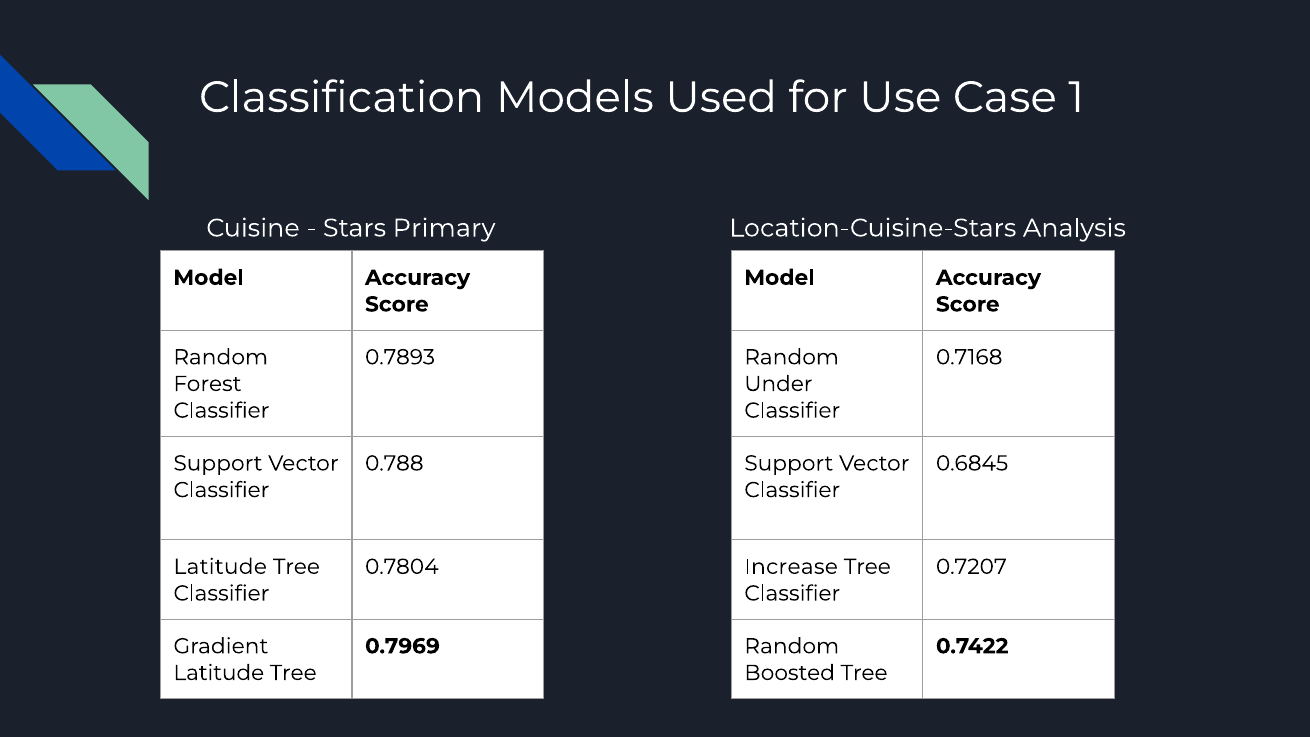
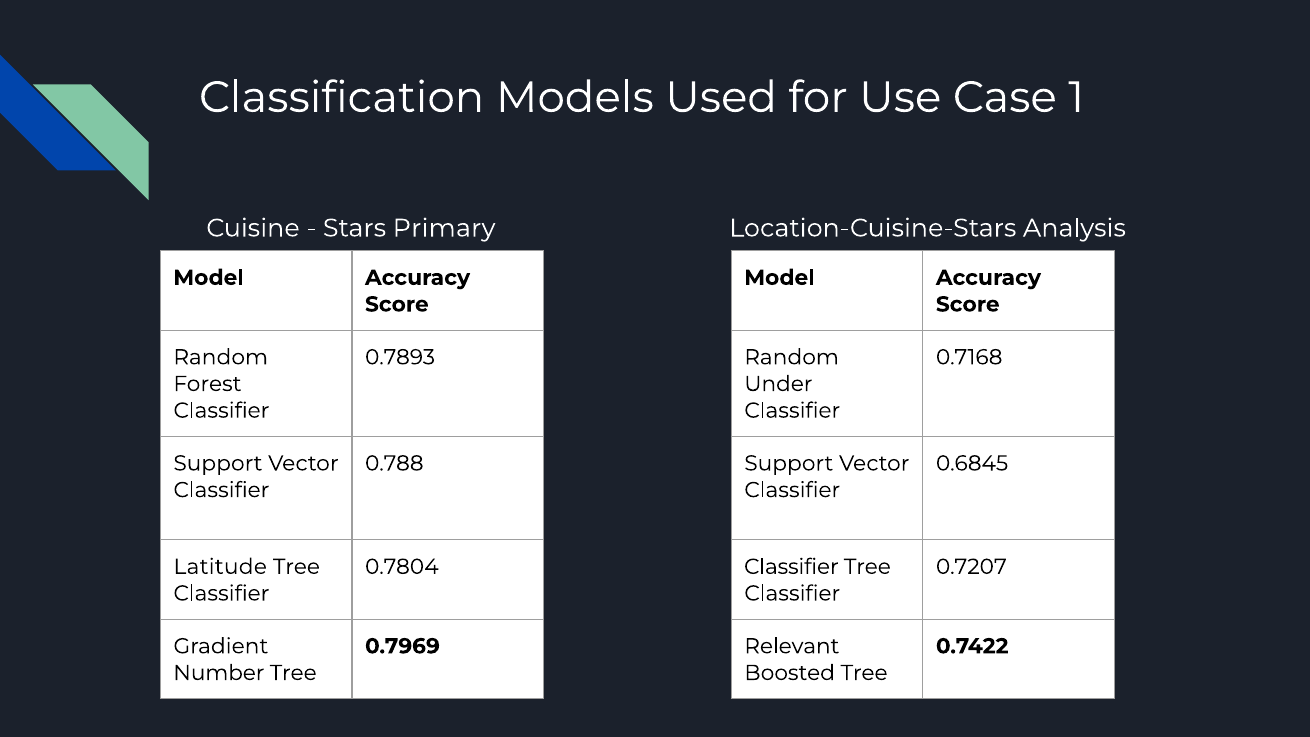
Increase: Increase -> Classifier (791, 567)
Random: Random -> Relevant (792, 646)
Latitude: Latitude -> Number (219, 673)
